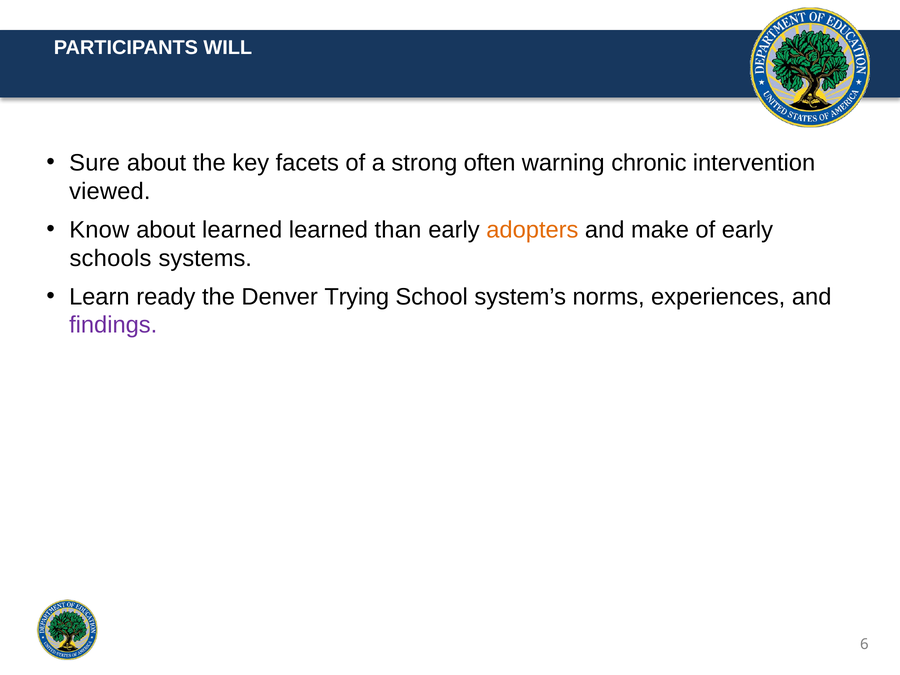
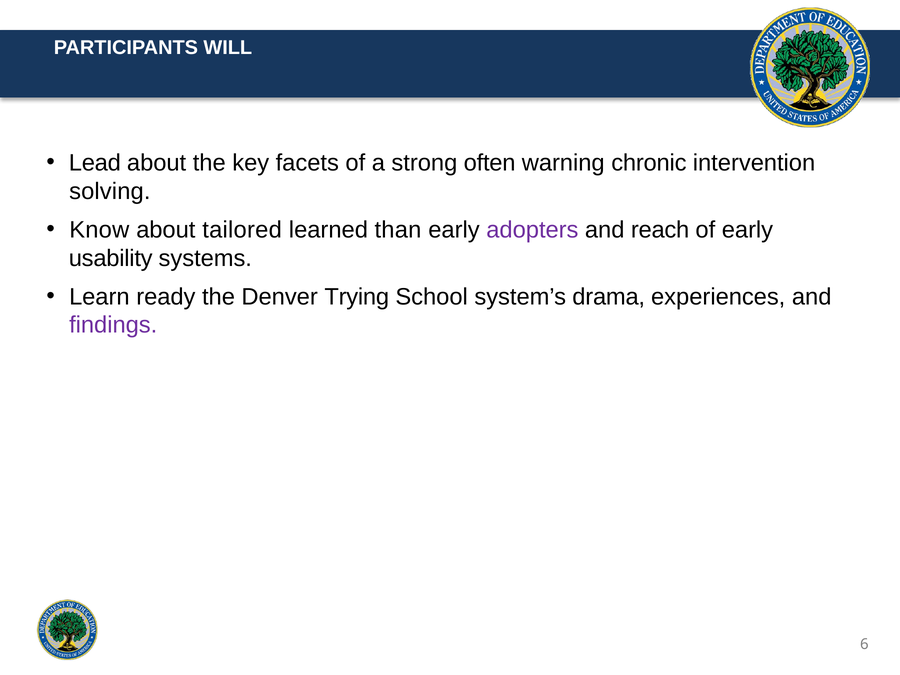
Sure: Sure -> Lead (95, 163)
viewed: viewed -> solving (110, 191)
about learned: learned -> tailored (242, 230)
adopters colour: orange -> purple (532, 230)
make: make -> reach (660, 230)
schools: schools -> usability (111, 258)
norms: norms -> drama (609, 297)
